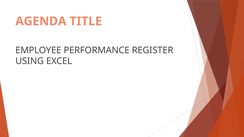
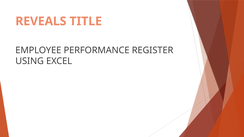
AGENDA: AGENDA -> REVEALS (41, 21)
